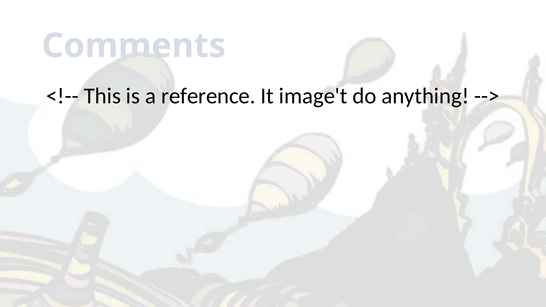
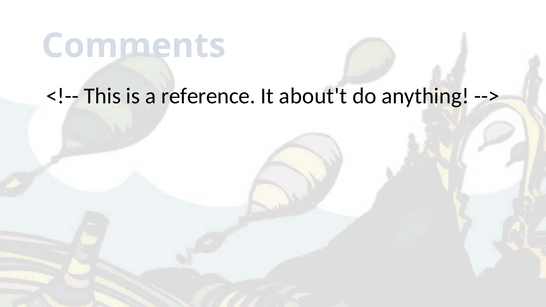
image't: image't -> about't (313, 96)
